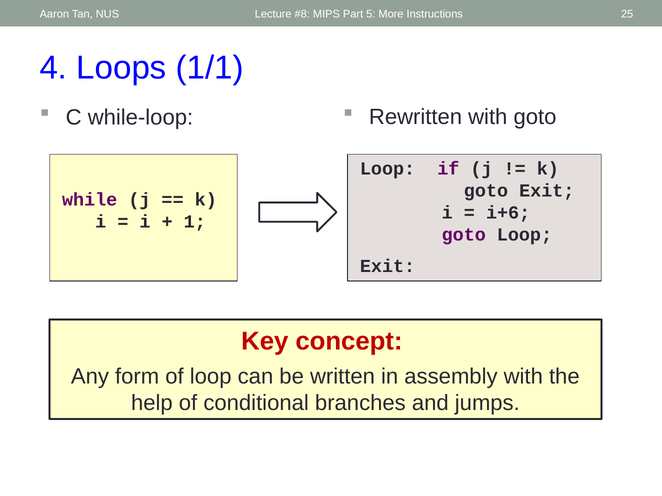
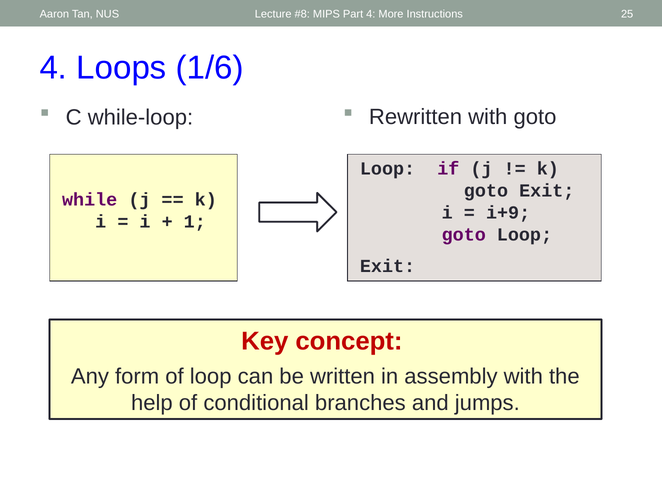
Part 5: 5 -> 4 (371, 14)
1/1: 1/1 -> 1/6 (210, 68)
i+6: i+6 -> i+9 (508, 213)
